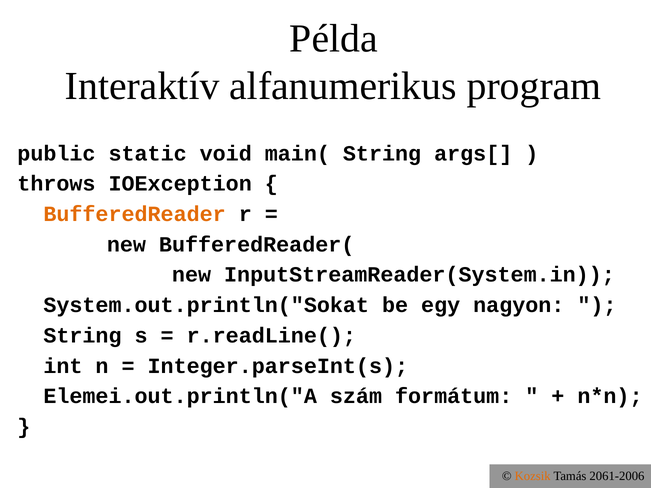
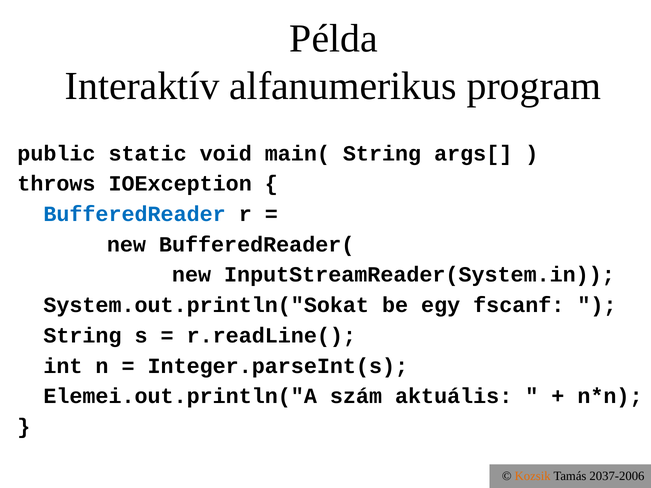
BufferedReader colour: orange -> blue (135, 214)
nagyon: nagyon -> fscanf (519, 305)
formátum: formátum -> aktuális (454, 396)
2061-2006: 2061-2006 -> 2037-2006 (617, 476)
